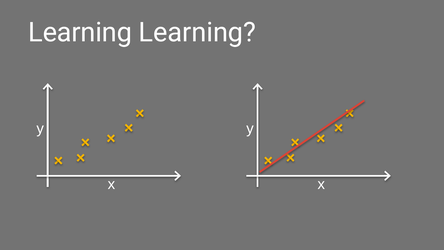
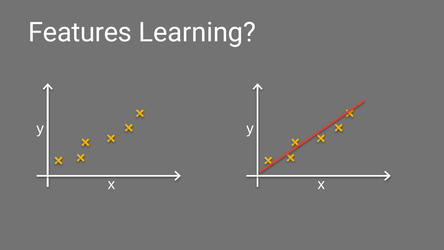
Learning: Learning -> Features (80, 33)
